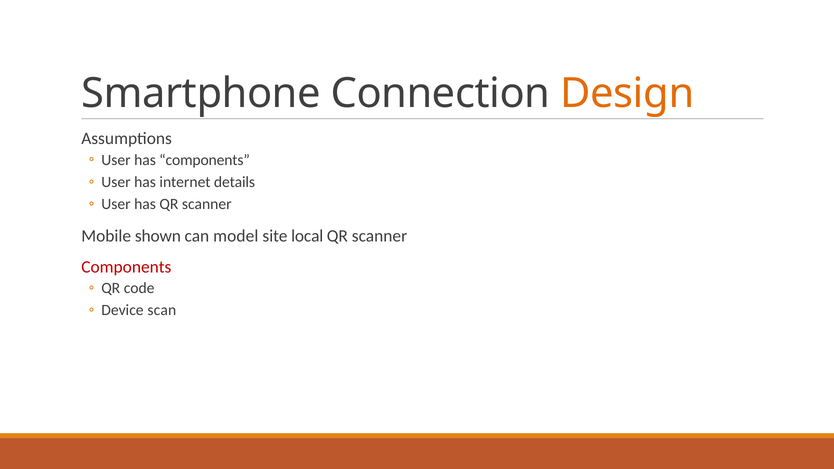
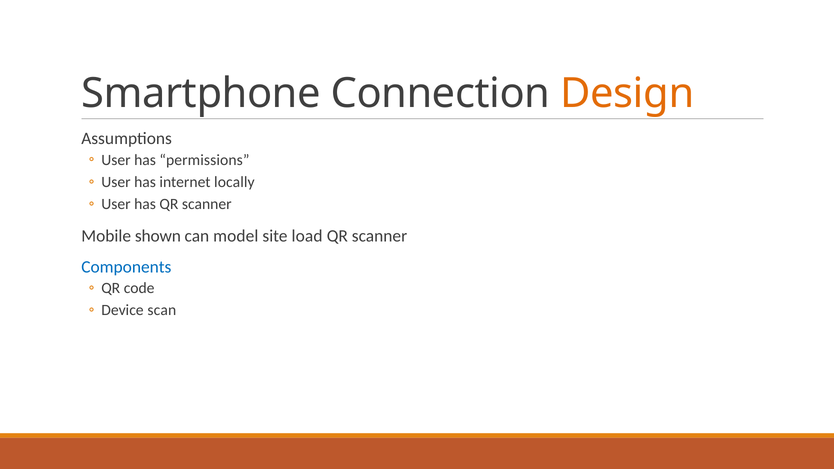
has components: components -> permissions (204, 160)
details: details -> locally (234, 182)
local: local -> load (307, 236)
Components colour: red -> blue (126, 267)
